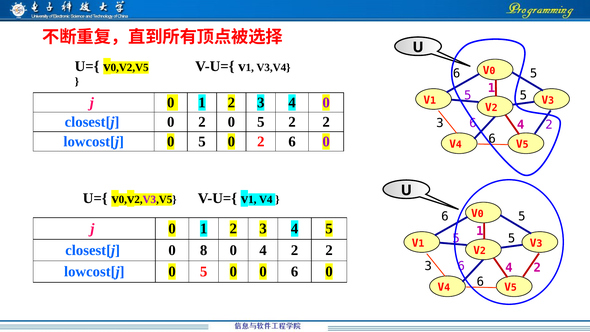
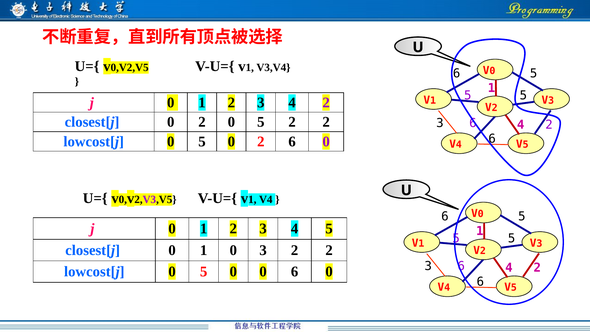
4 0: 0 -> 2 (326, 103)
closest[j 0 8: 8 -> 1 (204, 250)
0 4: 4 -> 3 (263, 250)
